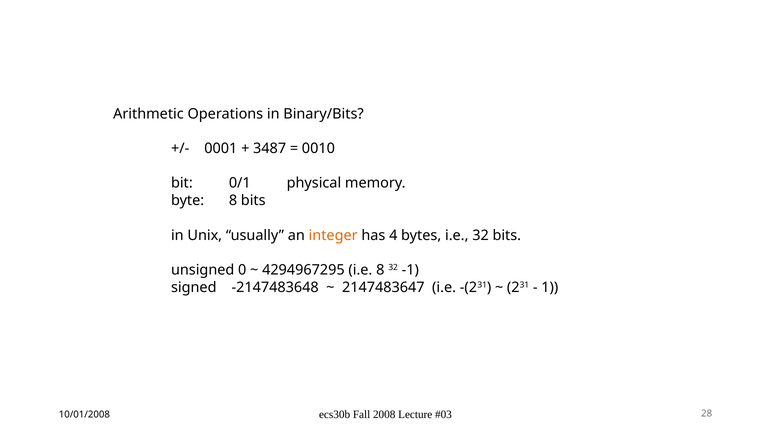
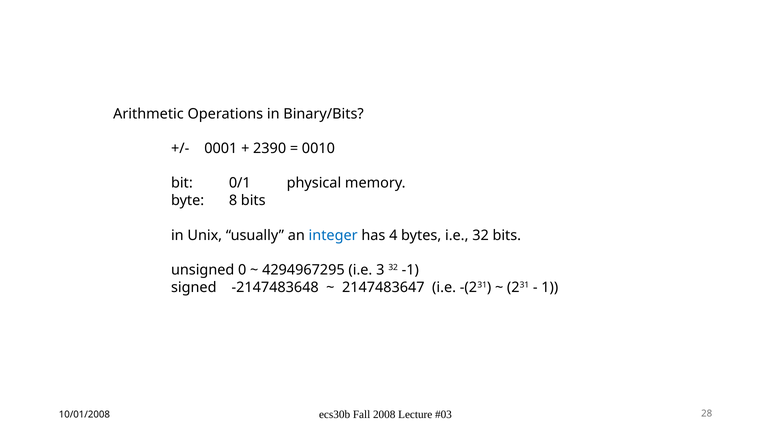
3487: 3487 -> 2390 (270, 148)
integer colour: orange -> blue (333, 235)
i.e 8: 8 -> 3 (380, 270)
